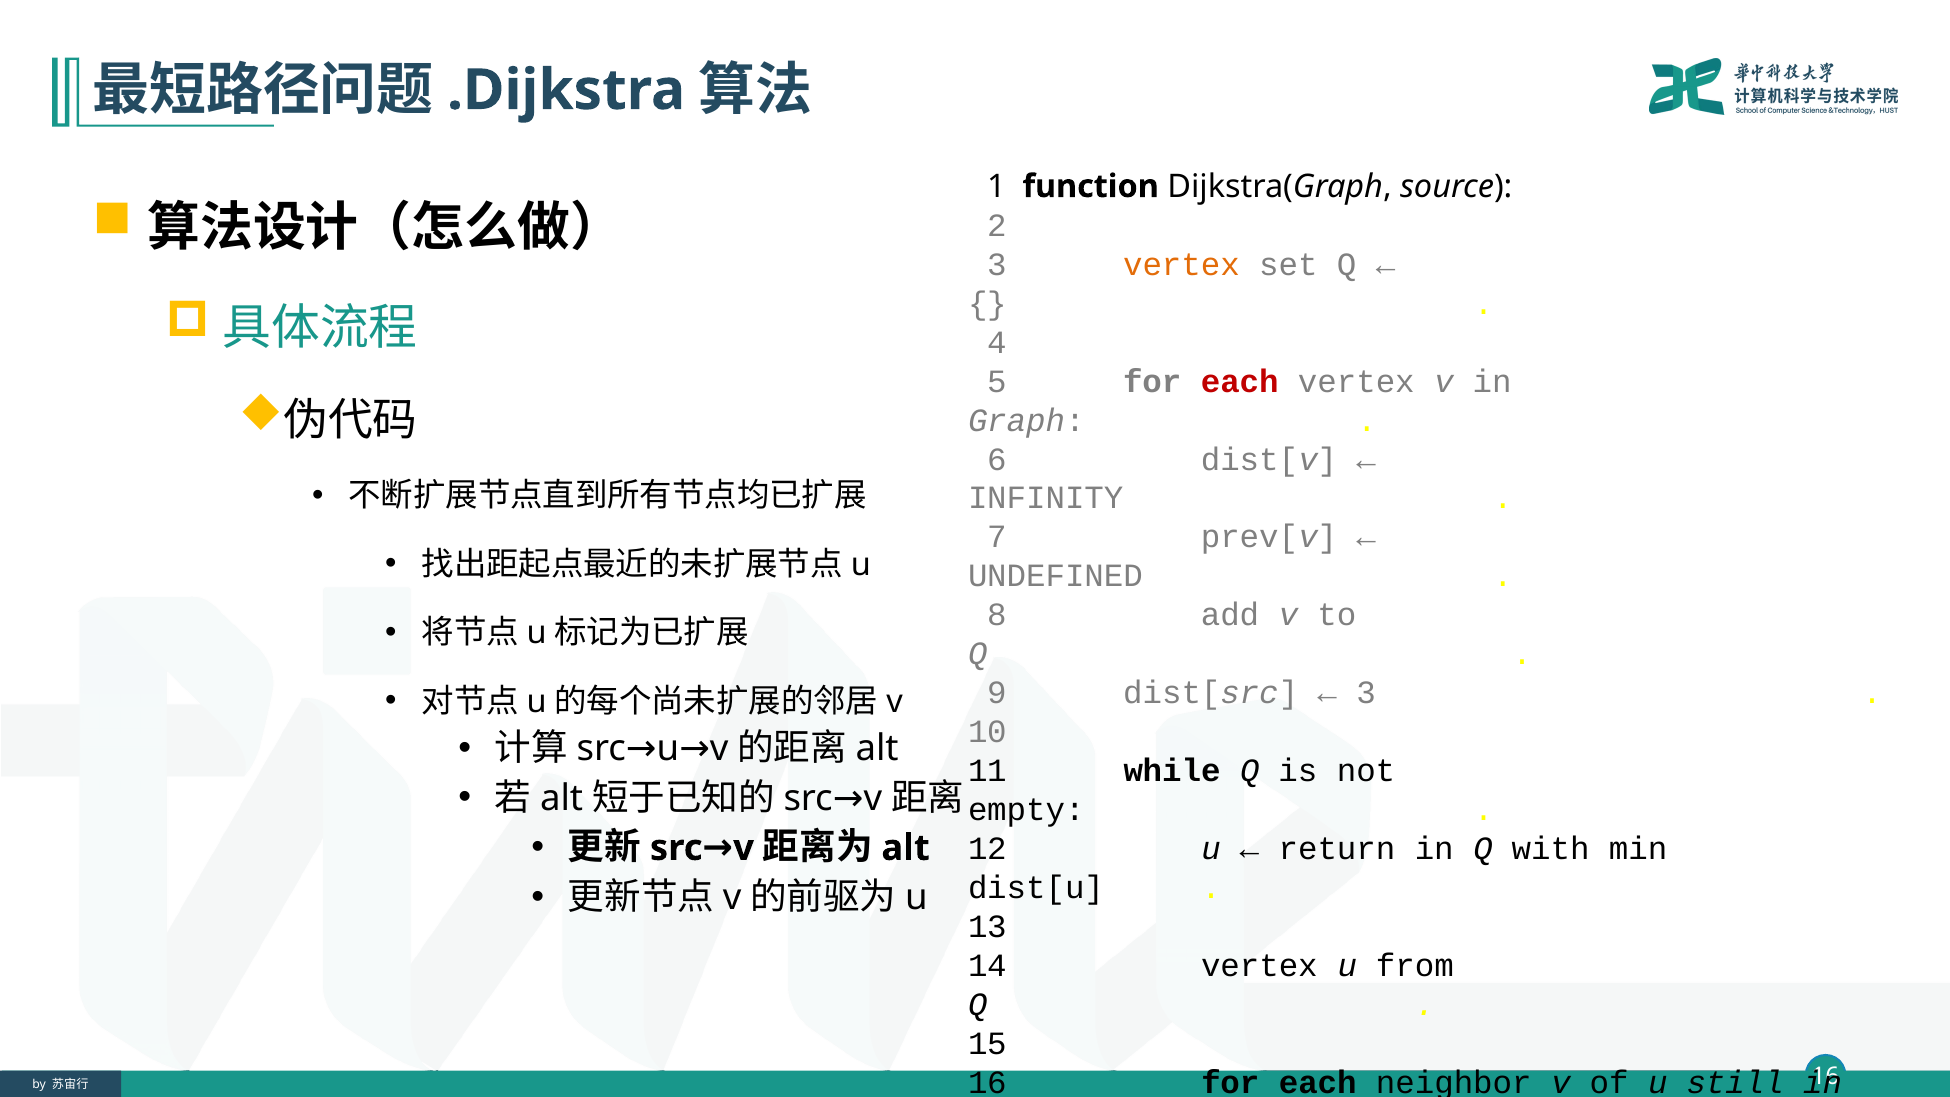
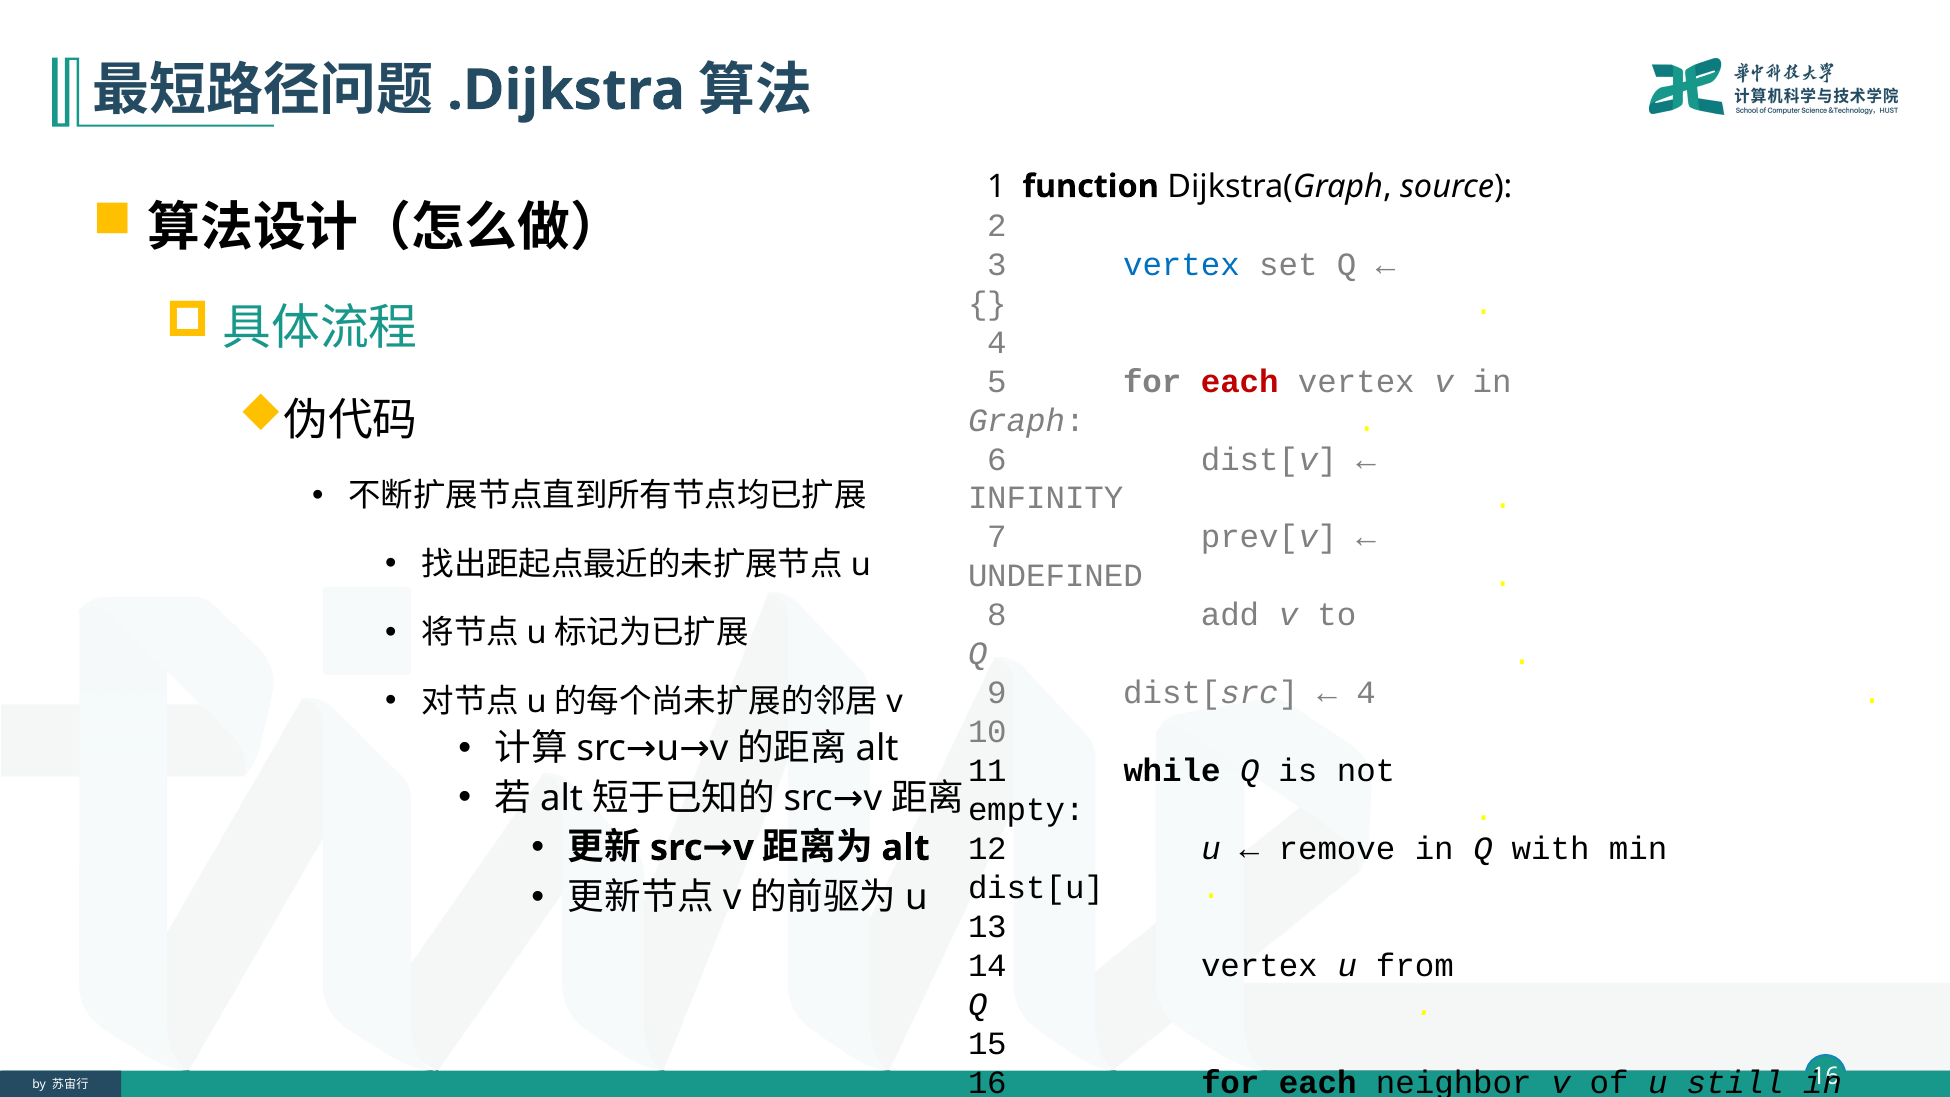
vertex colour: orange -> blue (1181, 264)
3: 3 -> 4 (1366, 693)
return: return -> remove (1337, 849)
